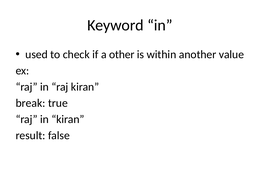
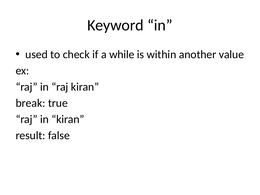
other: other -> while (122, 55)
